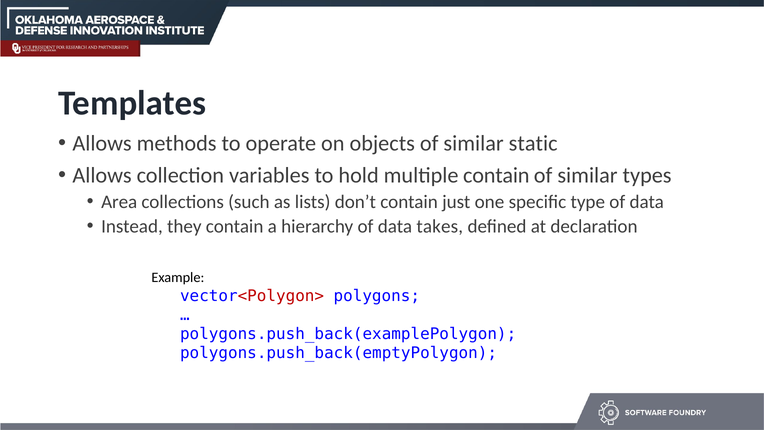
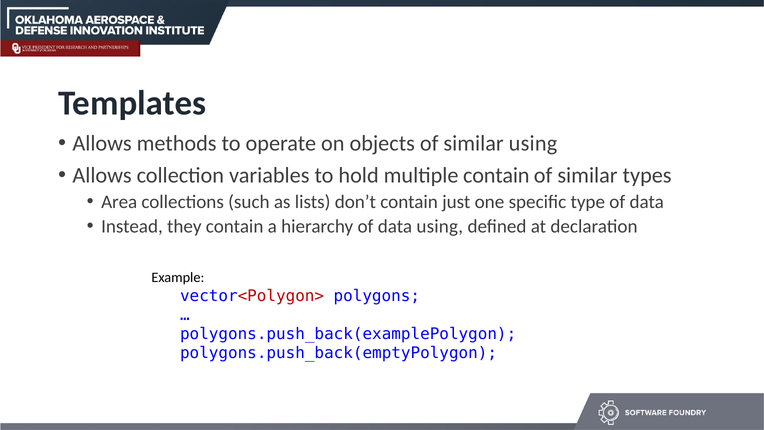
similar static: static -> using (533, 143)
data takes: takes -> using (440, 226)
